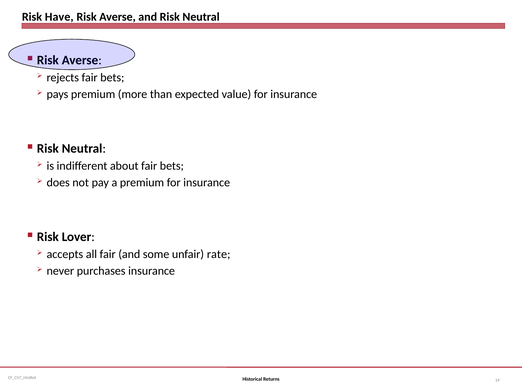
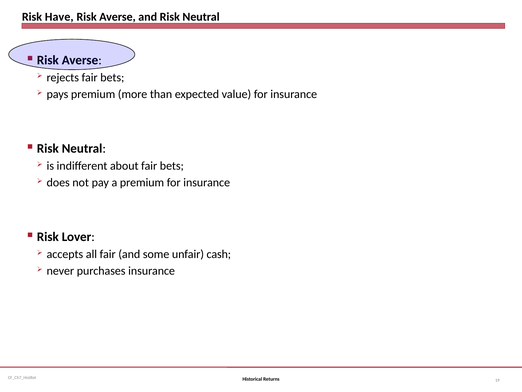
rate: rate -> cash (219, 254)
